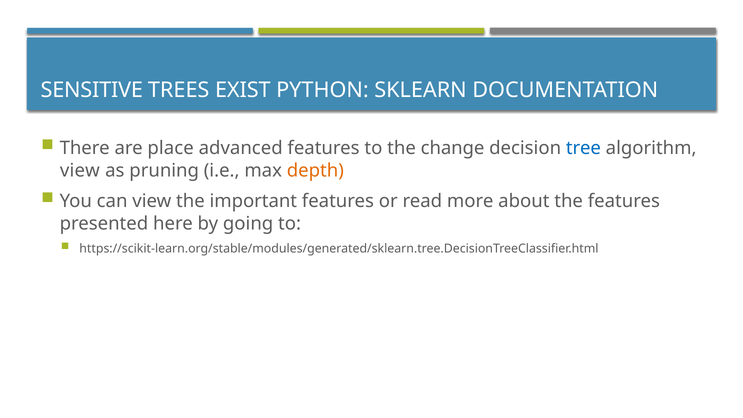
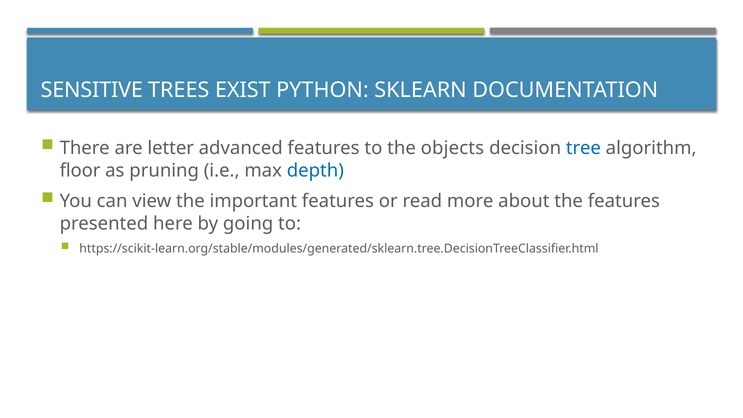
place: place -> letter (171, 148)
change: change -> objects (452, 148)
view: view -> floor (80, 170)
depth colour: orange -> blue (315, 170)
